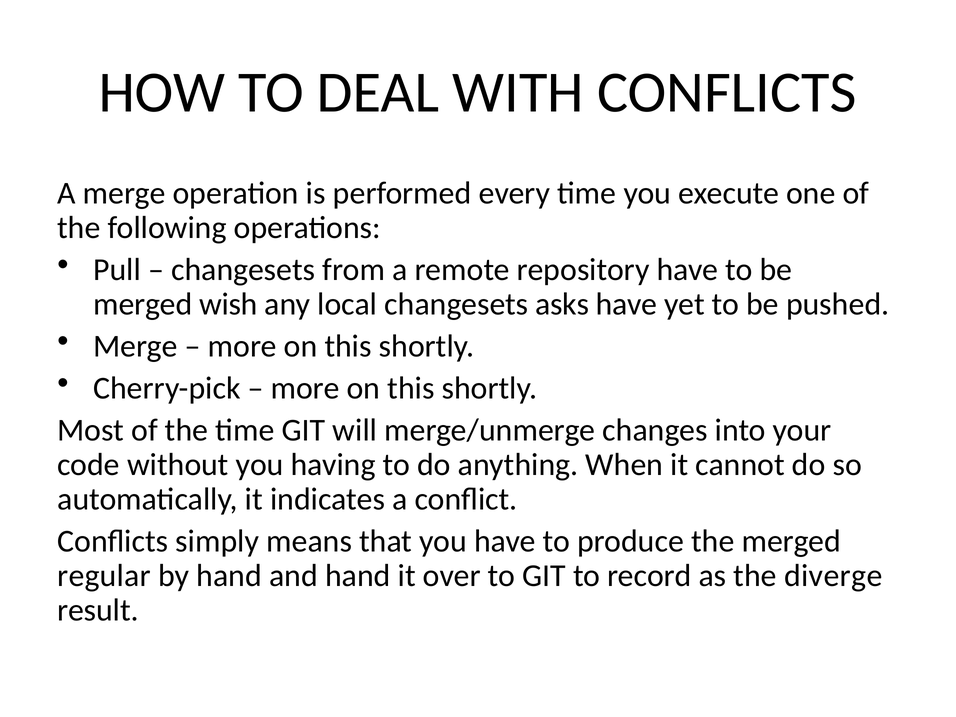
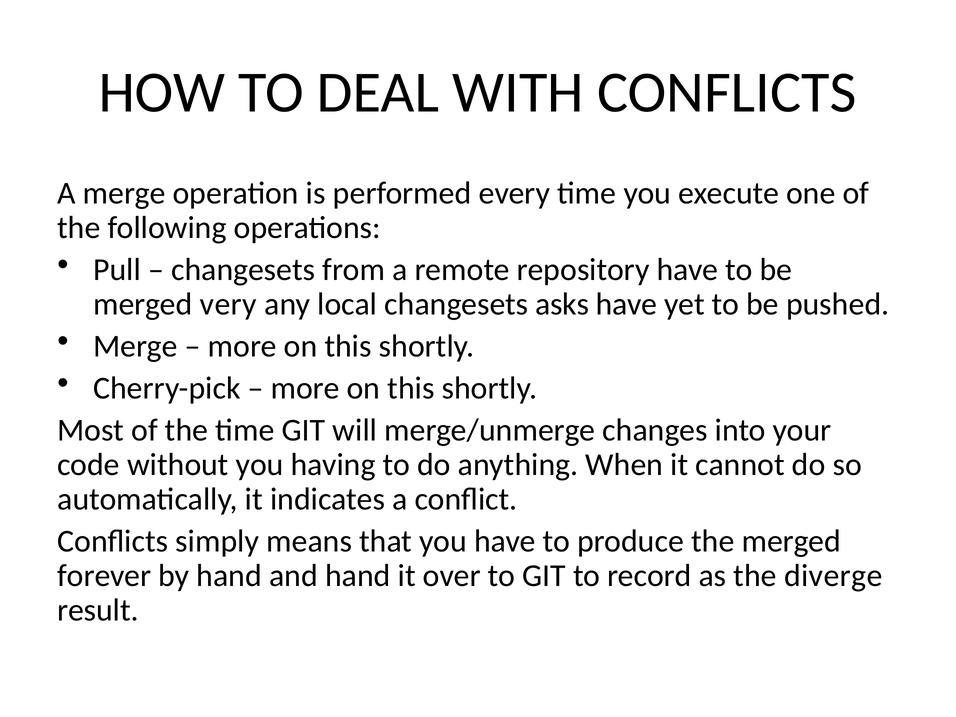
wish: wish -> very (228, 304)
regular: regular -> forever (104, 576)
